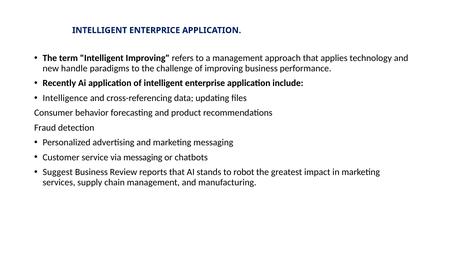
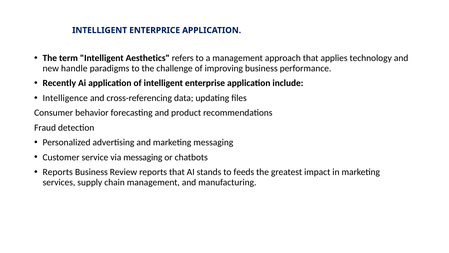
Intelligent Improving: Improving -> Aesthetics (148, 58)
Suggest: Suggest -> Reports (58, 172)
robot: robot -> feeds (244, 172)
